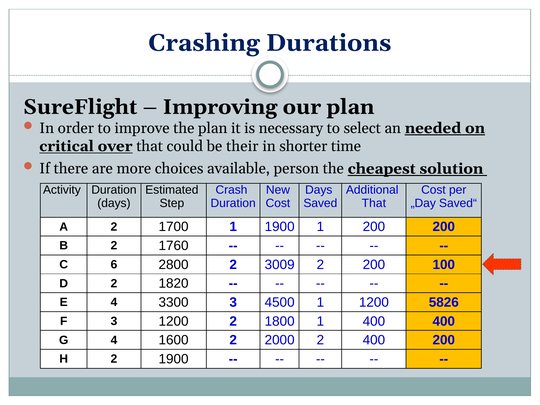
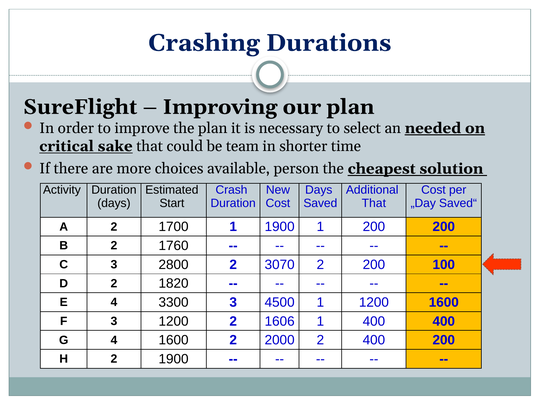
over: over -> sake (115, 146)
their: their -> team (242, 146)
Step: Step -> Start (172, 203)
C 6: 6 -> 3 (114, 265)
3009: 3009 -> 3070 (280, 265)
1200 5826: 5826 -> 1600 (444, 302)
1800: 1800 -> 1606 (280, 321)
